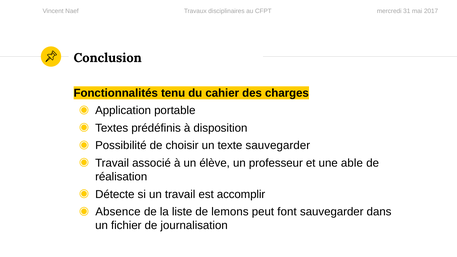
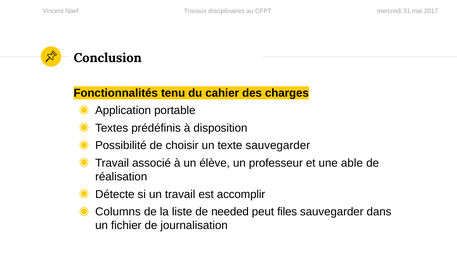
Absence: Absence -> Columns (118, 212)
lemons: lemons -> needed (230, 212)
font: font -> files (287, 212)
